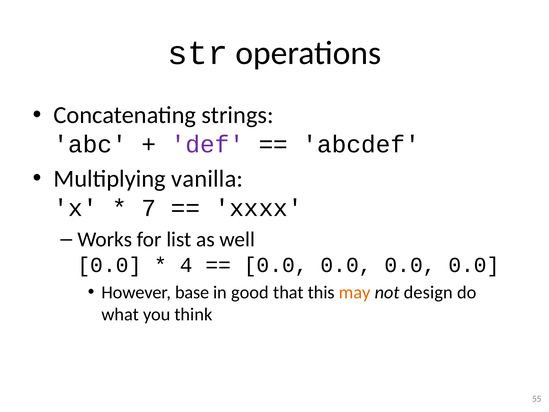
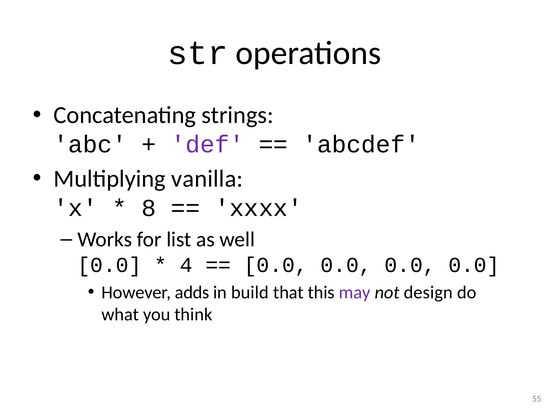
7: 7 -> 8 (149, 208)
base: base -> adds (192, 292)
good: good -> build (250, 292)
may colour: orange -> purple (355, 292)
